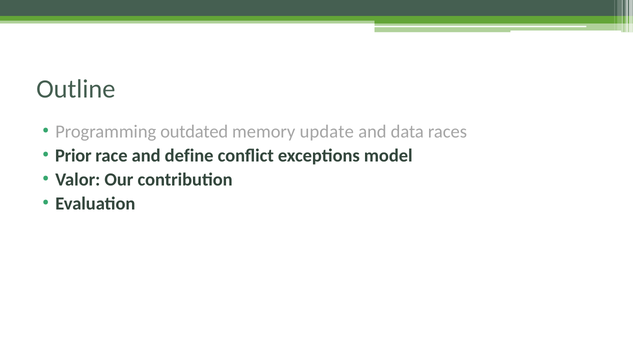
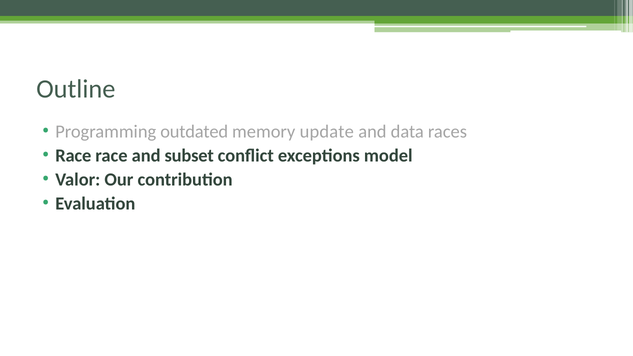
Prior: Prior -> Race (73, 156)
define: define -> subset (189, 156)
